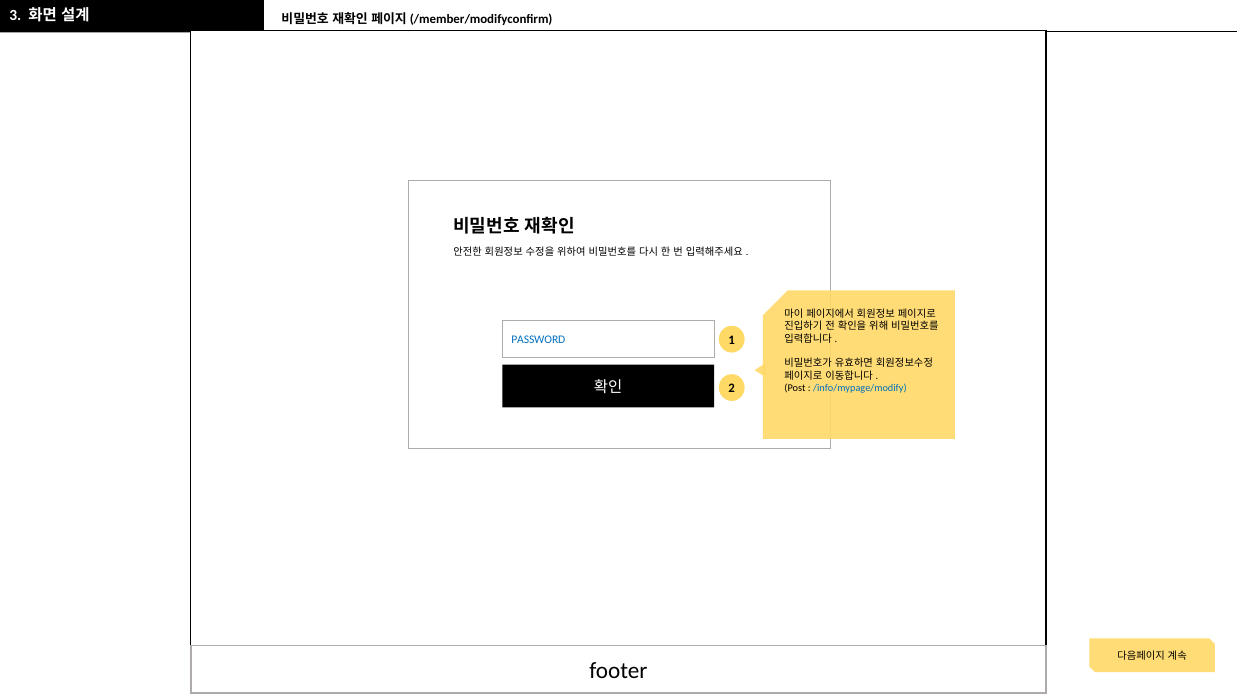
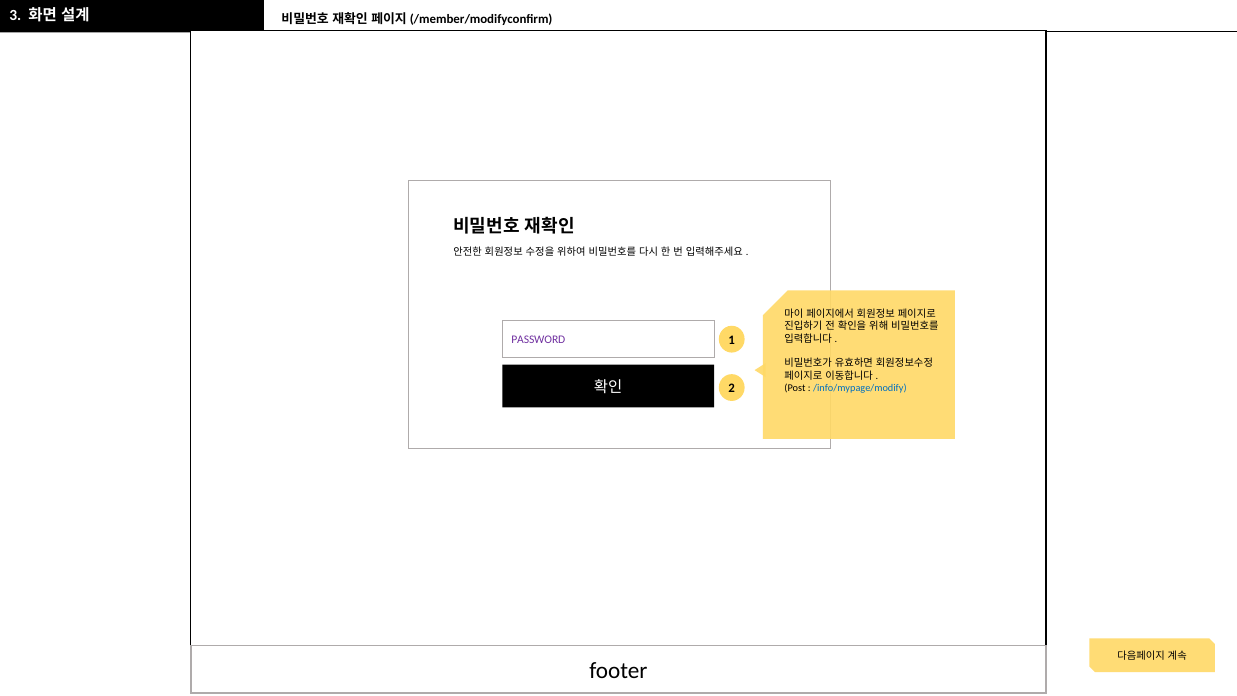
PASSWORD colour: blue -> purple (538, 340)
